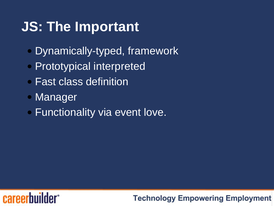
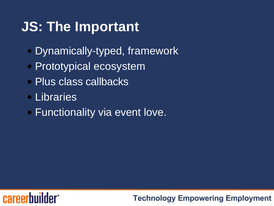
interpreted: interpreted -> ecosystem (120, 66)
Fast: Fast -> Plus (45, 82)
definition: definition -> callbacks (107, 82)
Manager: Manager -> Libraries (56, 97)
